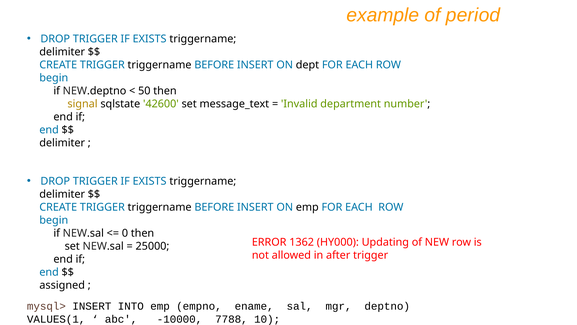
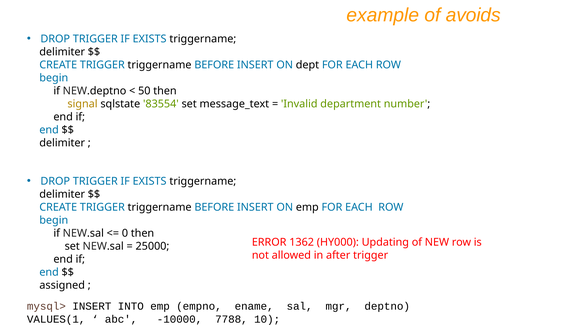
period: period -> avoids (473, 15)
42600: 42600 -> 83554 (161, 104)
